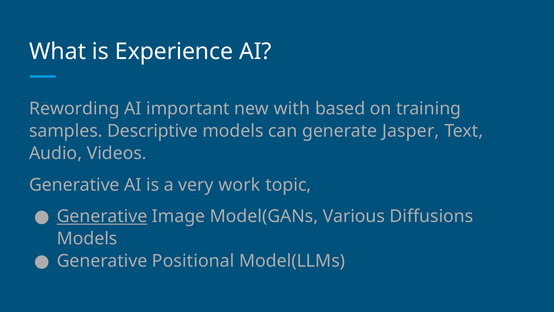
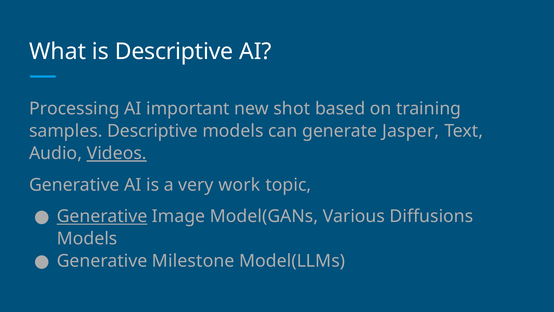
is Experience: Experience -> Descriptive (174, 52)
Rewording: Rewording -> Processing (74, 109)
with: with -> shot (292, 109)
Videos underline: none -> present (117, 153)
Positional: Positional -> Milestone (193, 261)
